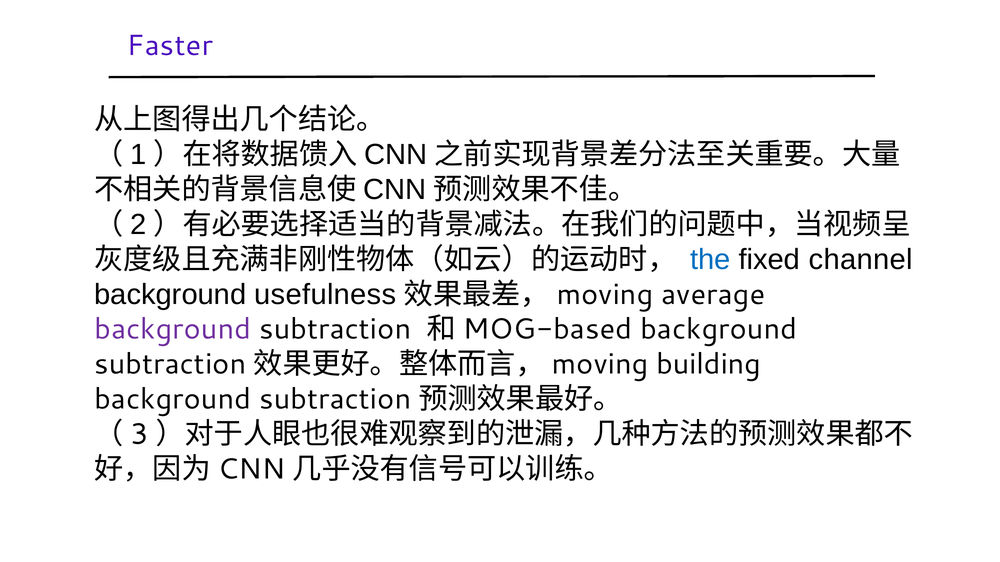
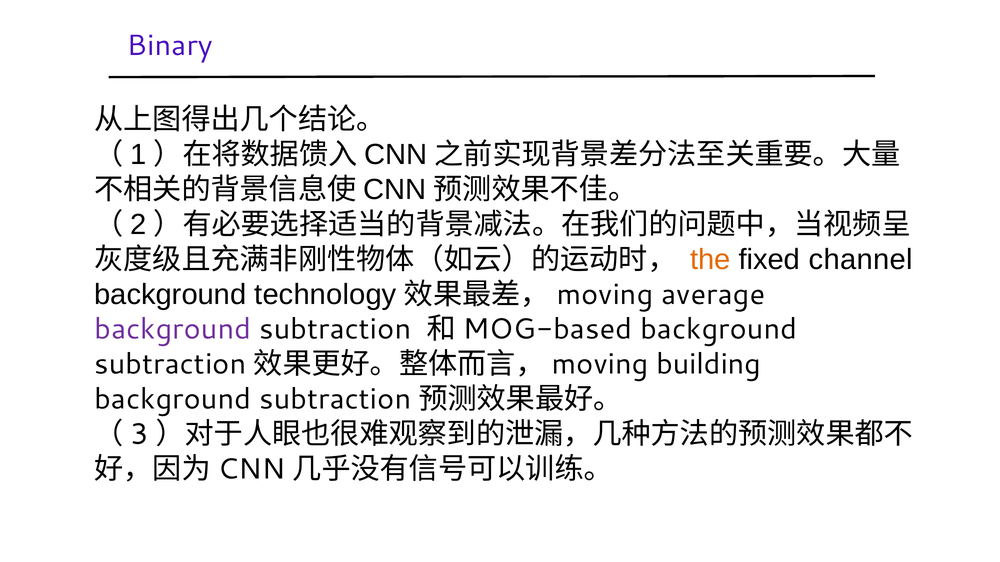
Faster: Faster -> Binary (170, 46)
the colour: blue -> orange (710, 260)
usefulness: usefulness -> technology (325, 295)
